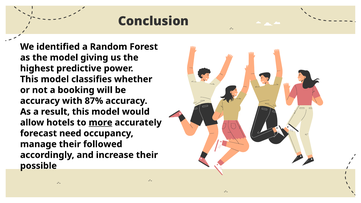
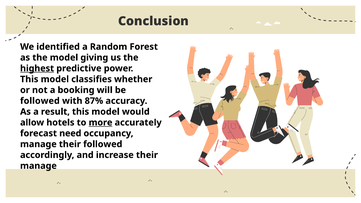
highest underline: none -> present (37, 68)
accuracy: accuracy -> followed (40, 101)
possible: possible -> manage (38, 166)
